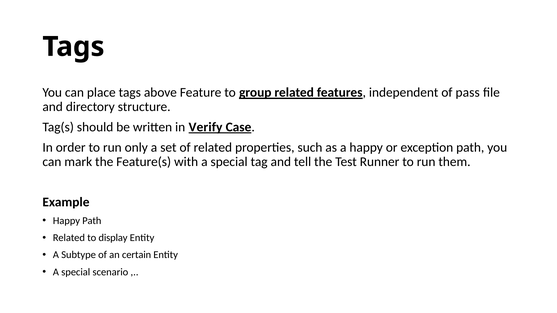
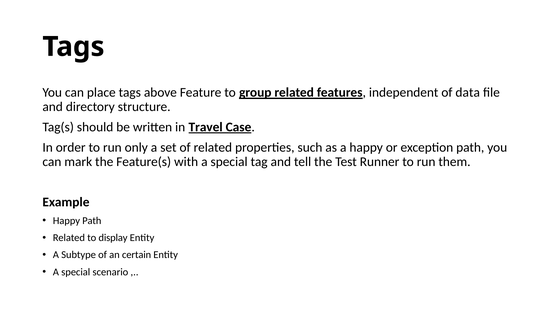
pass: pass -> data (468, 93)
Verify: Verify -> Travel (206, 127)
